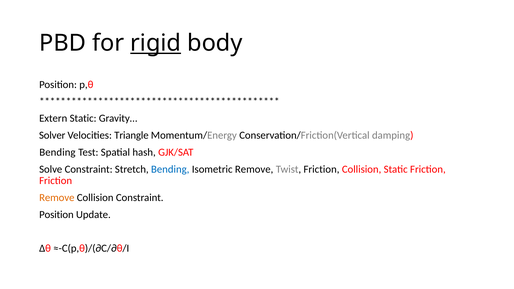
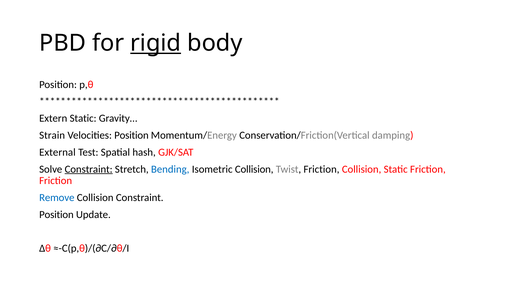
Solver: Solver -> Strain (52, 135)
Velocities Triangle: Triangle -> Position (131, 135)
Bending: Bending -> External (57, 152)
Constraint underline: none -> present (89, 169)
Isometric Remove: Remove -> Collision (254, 169)
Remove colour: orange -> blue (57, 198)
